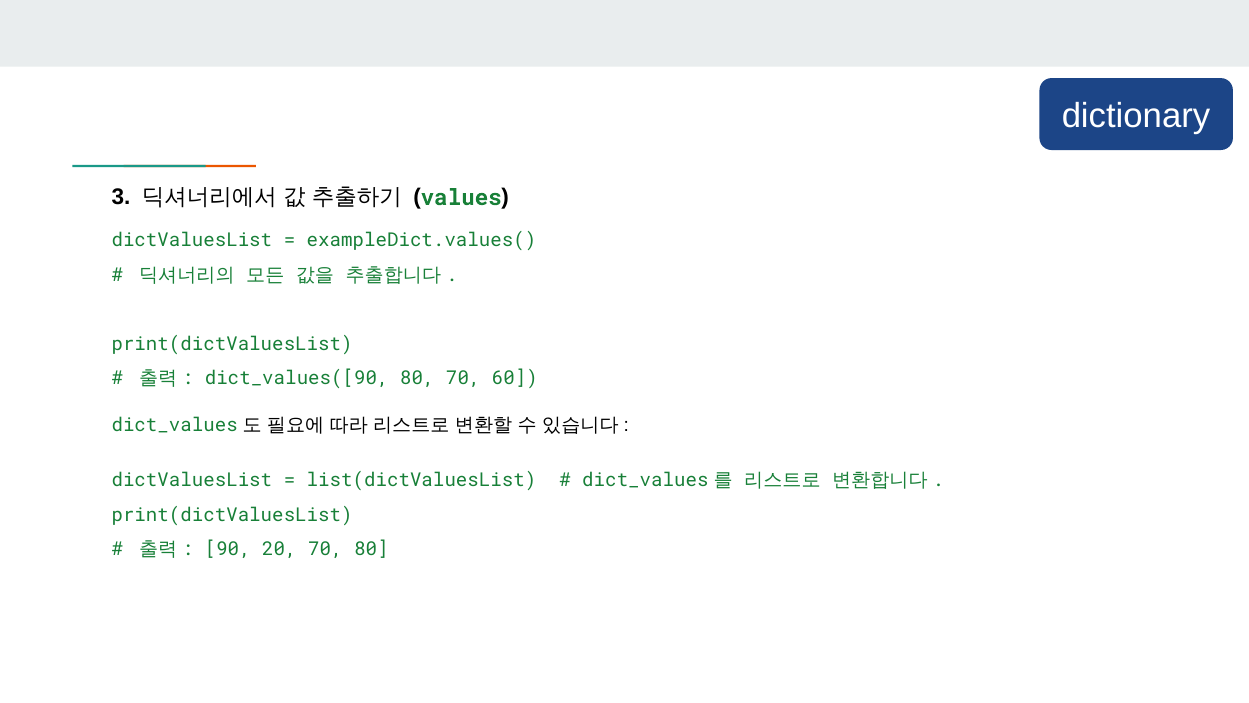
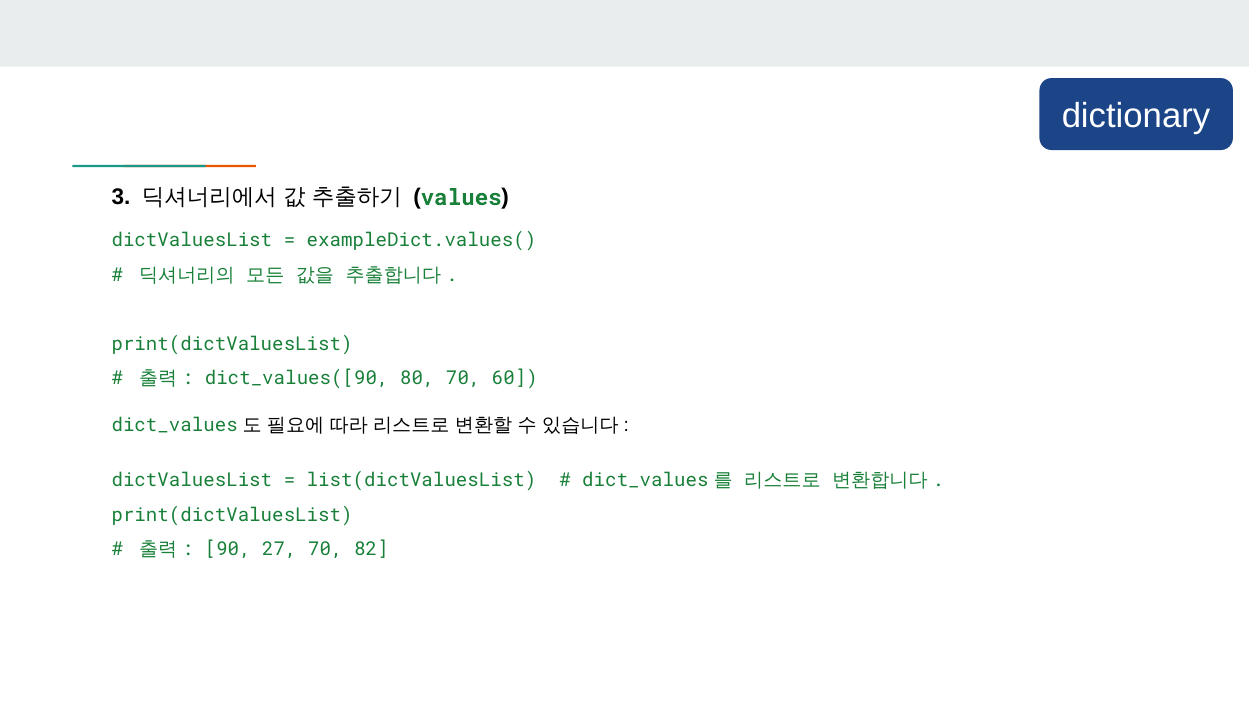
20: 20 -> 27 (279, 549)
70 80: 80 -> 82 (371, 549)
